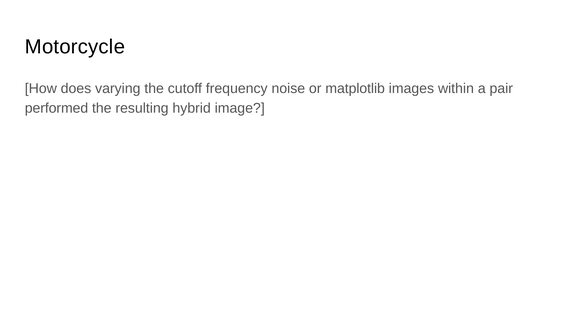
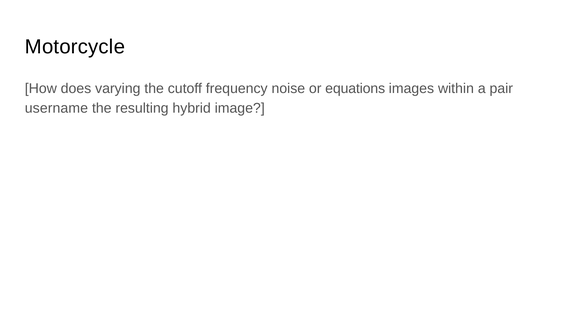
matplotlib: matplotlib -> equations (355, 89)
performed: performed -> username (56, 108)
